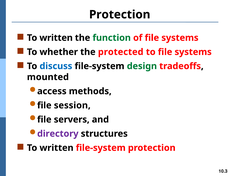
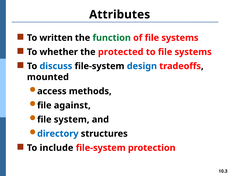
Protection: Protection -> Attributes (120, 14)
design colour: green -> blue (142, 66)
session: session -> against (72, 105)
servers: servers -> system (72, 119)
directory colour: purple -> blue (58, 133)
written: written -> include (56, 147)
